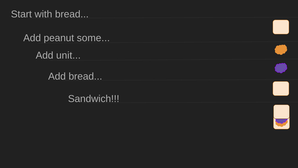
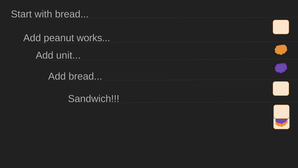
some: some -> works (93, 38)
